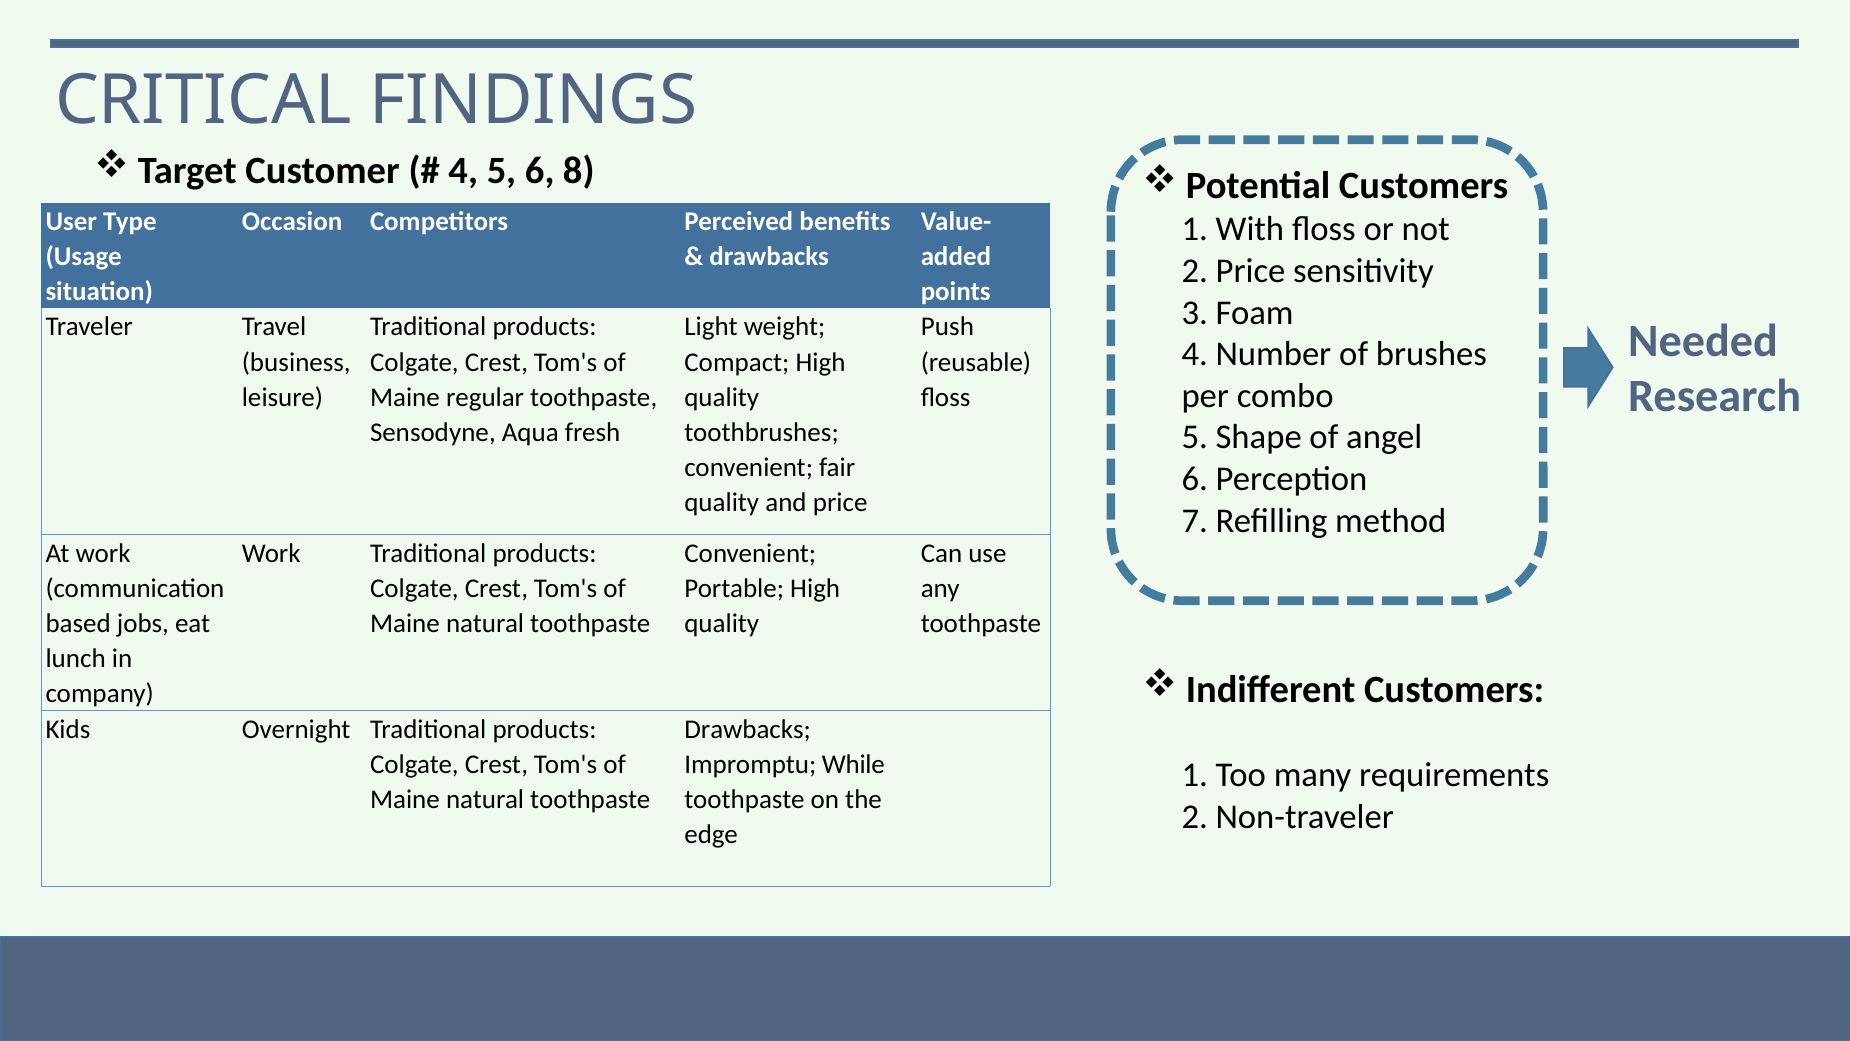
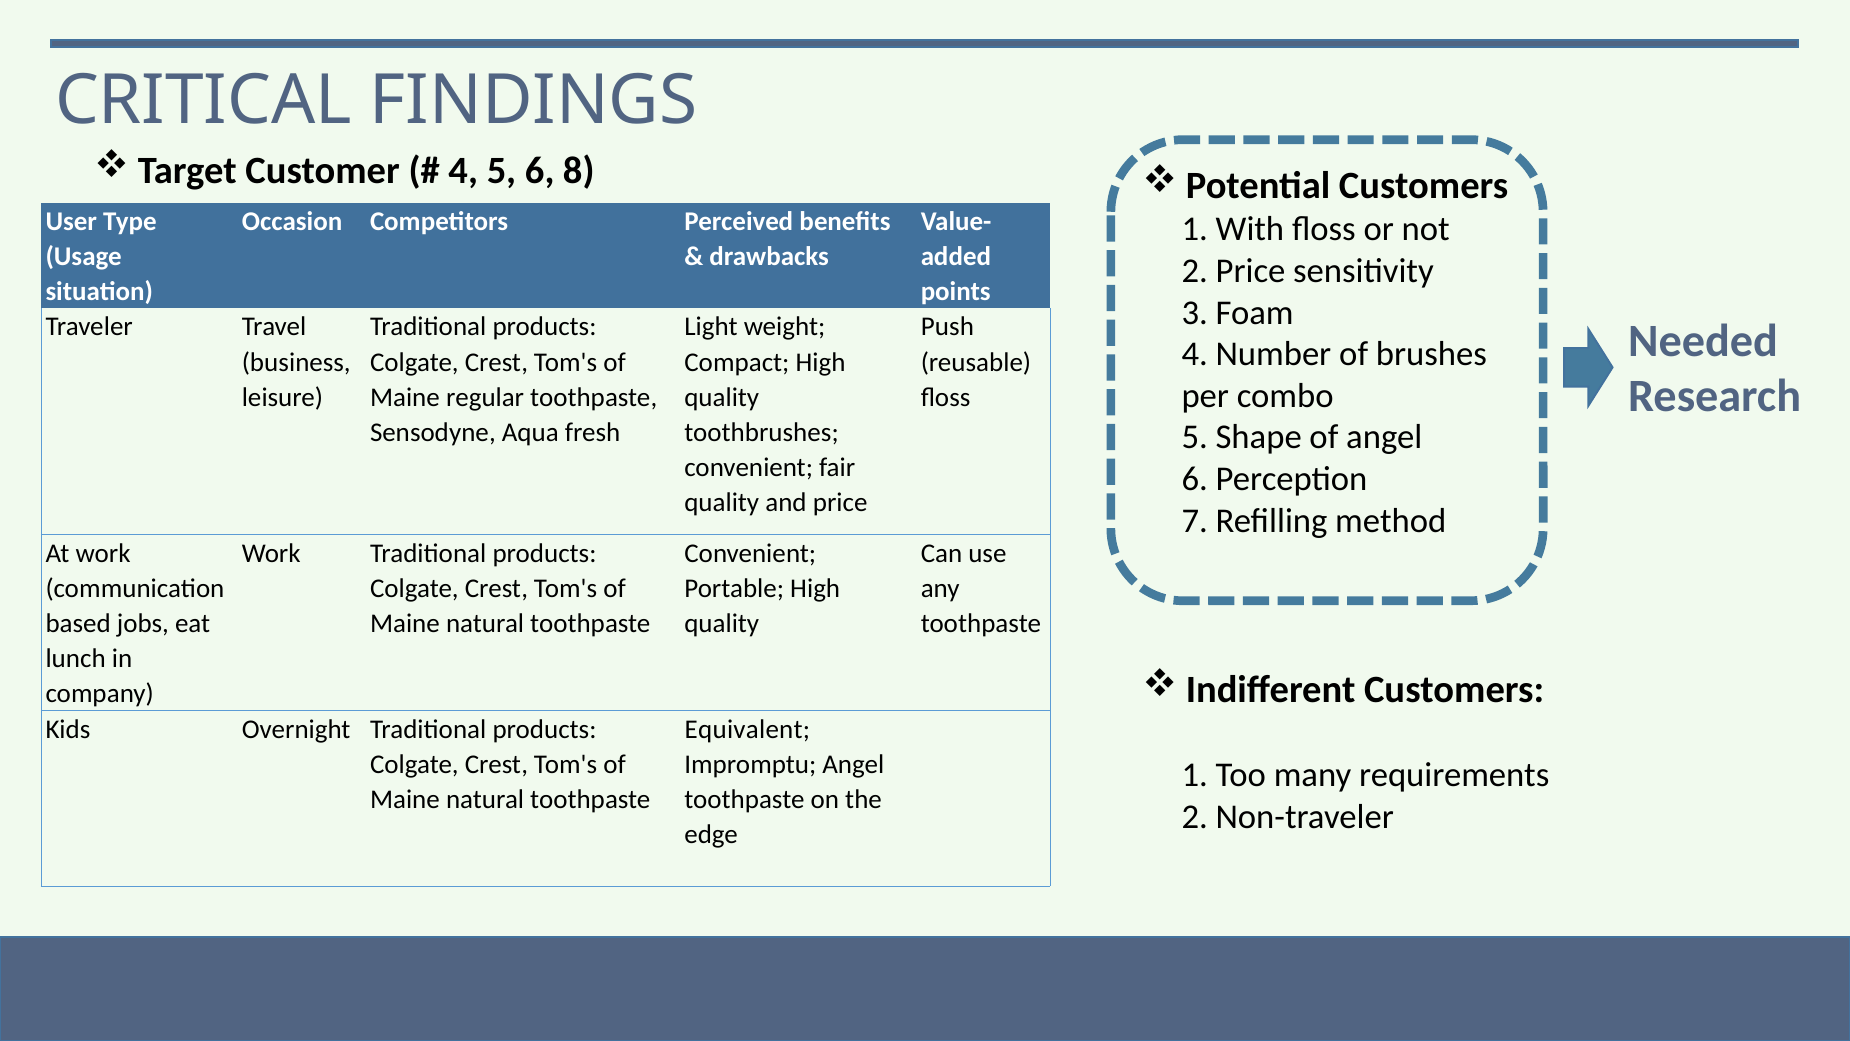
Drawbacks: Drawbacks -> Equivalent (747, 729)
Impromptu While: While -> Angel (853, 764)
